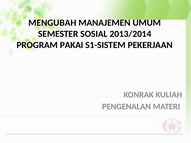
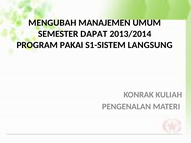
SOSIAL: SOSIAL -> DAPAT (94, 34)
PEKERJAAN: PEKERJAAN -> LANGSUNG (150, 45)
